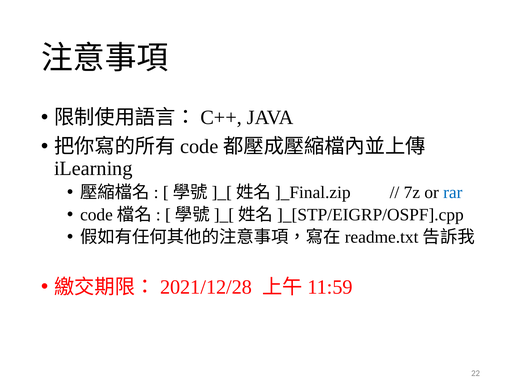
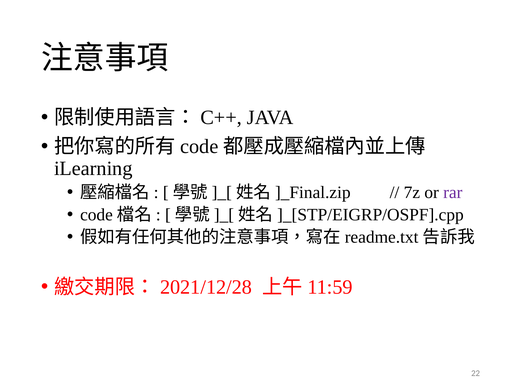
rar colour: blue -> purple (453, 192)
